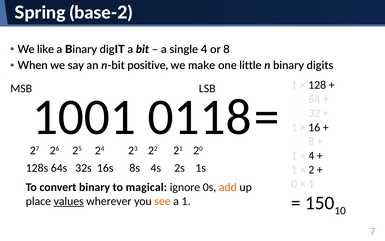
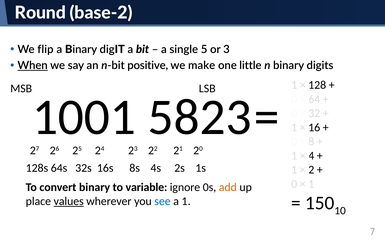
Spring: Spring -> Round (40, 13)
like: like -> flip (45, 49)
single 4: 4 -> 5 (204, 49)
or 8: 8 -> 3 (226, 49)
When underline: none -> present (33, 65)
0118: 0118 -> 5823 (200, 117)
magical: magical -> variable (146, 187)
see colour: orange -> blue (162, 201)
